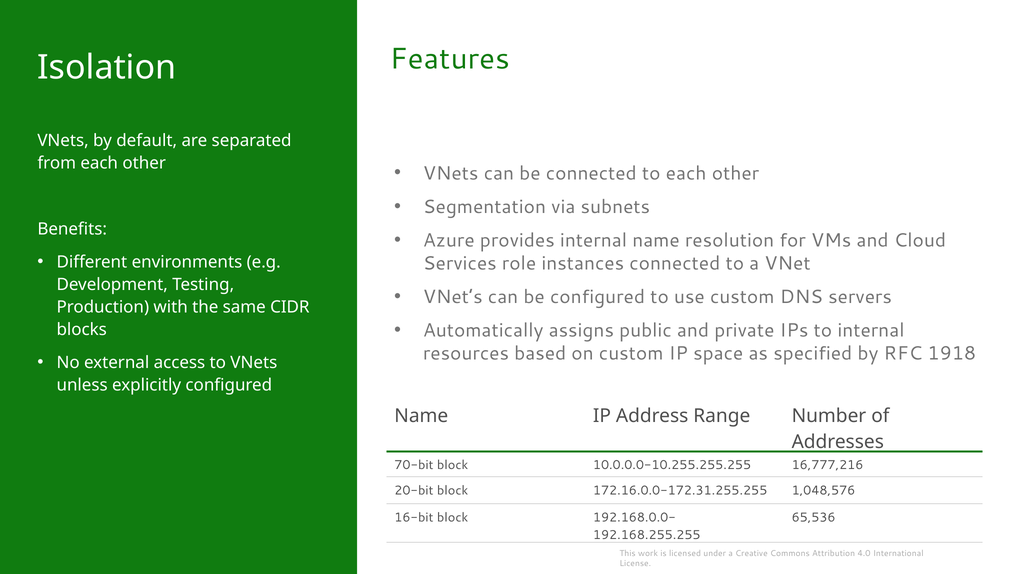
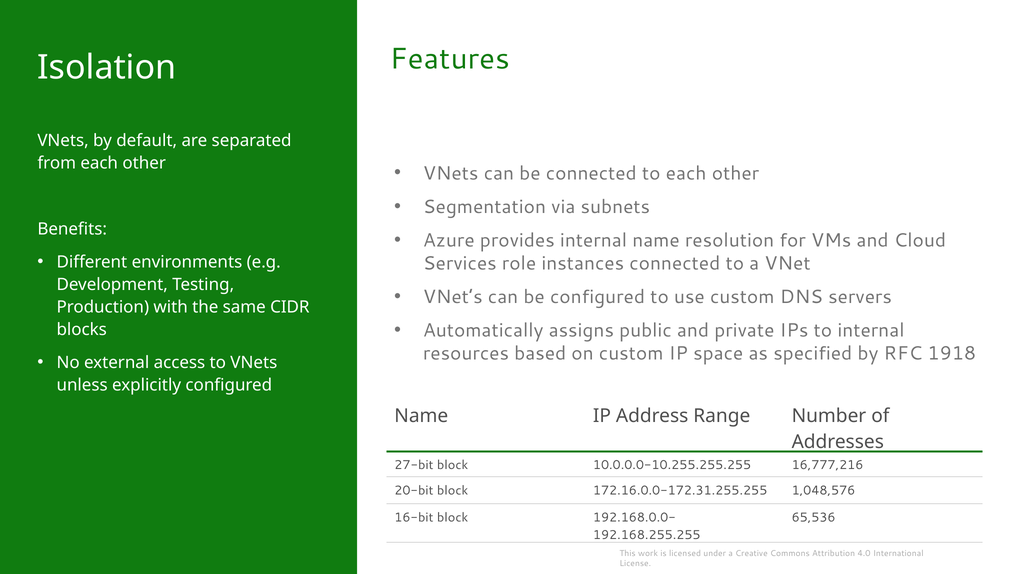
70-bit: 70-bit -> 27-bit (414, 465)
